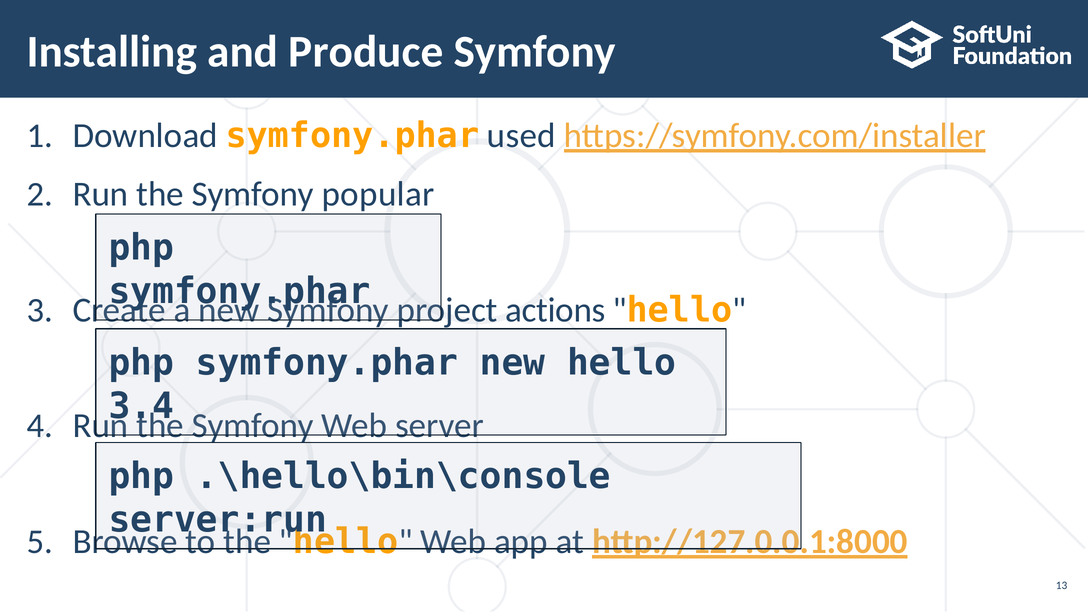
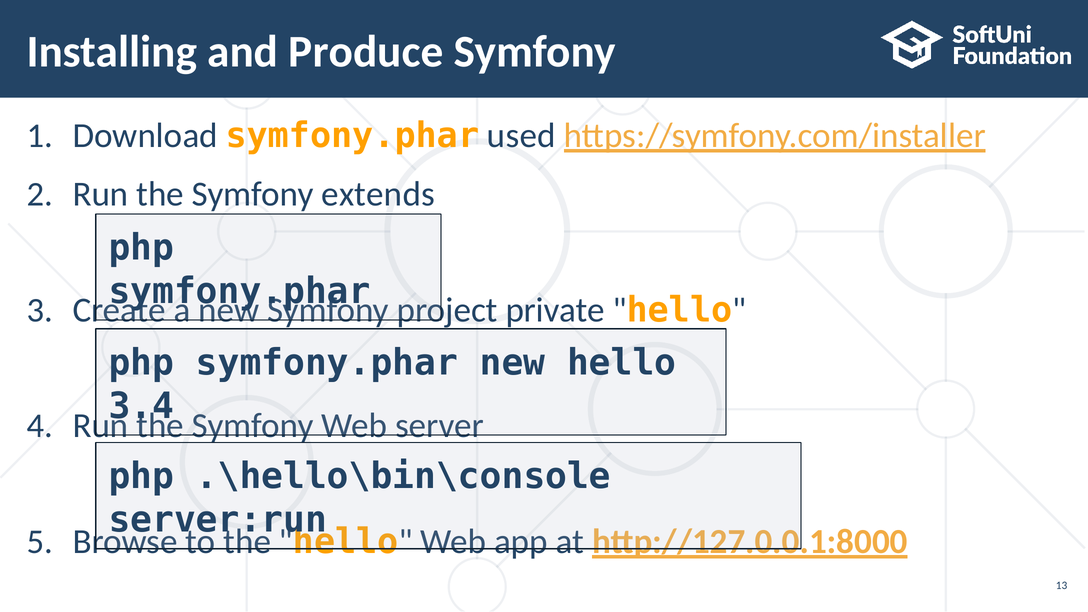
popular: popular -> extends (378, 194)
actions: actions -> private (555, 310)
